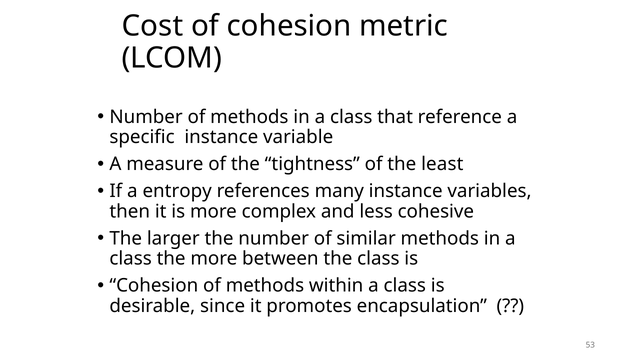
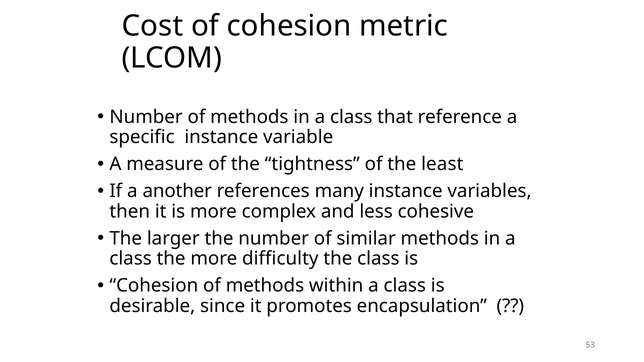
entropy: entropy -> another (177, 191)
between: between -> difficulty (280, 259)
